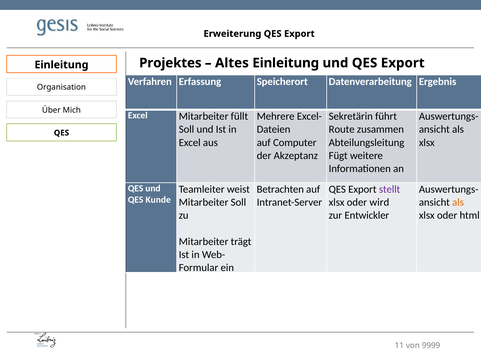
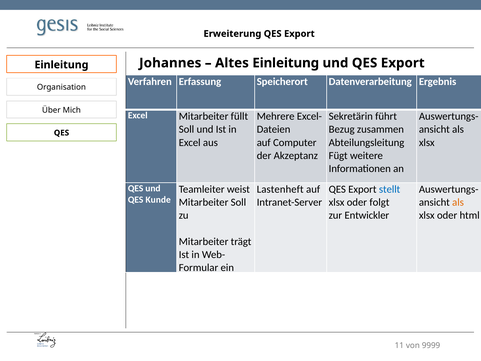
Projektes: Projektes -> Johannes (170, 63)
Route: Route -> Bezug (342, 129)
Betrachten: Betrachten -> Lastenheft (280, 189)
stellt colour: purple -> blue (390, 189)
wird: wird -> folgt (379, 202)
